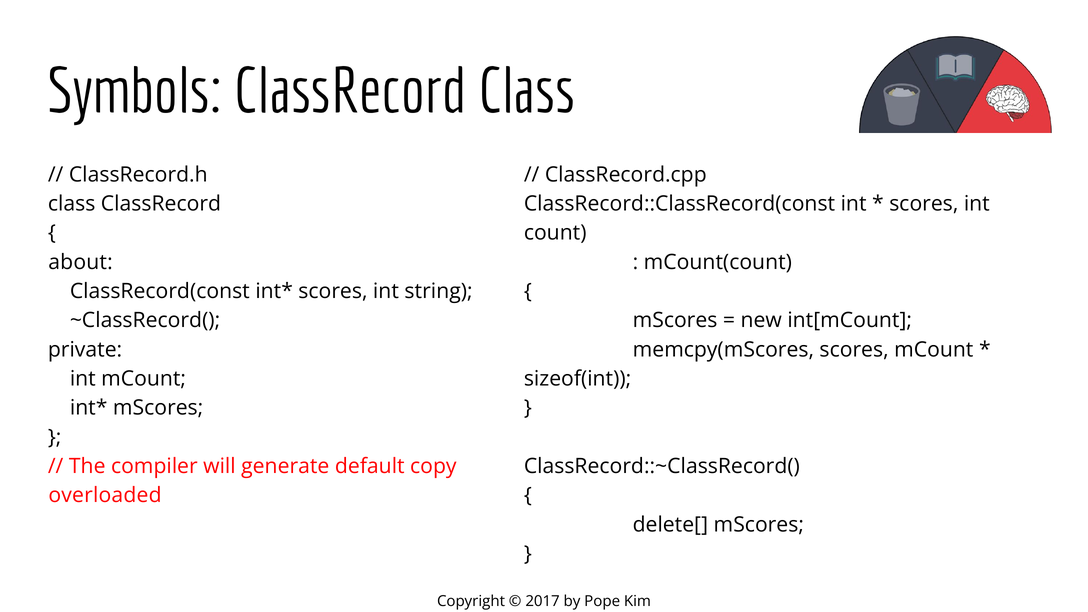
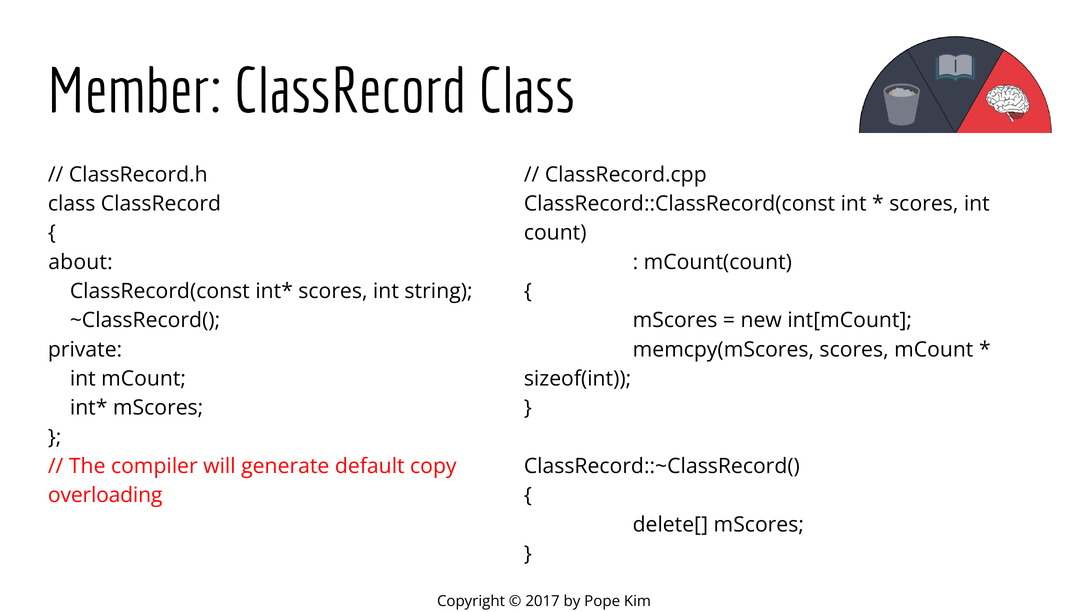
Symbols: Symbols -> Member (135, 92)
overloaded: overloaded -> overloading (105, 495)
